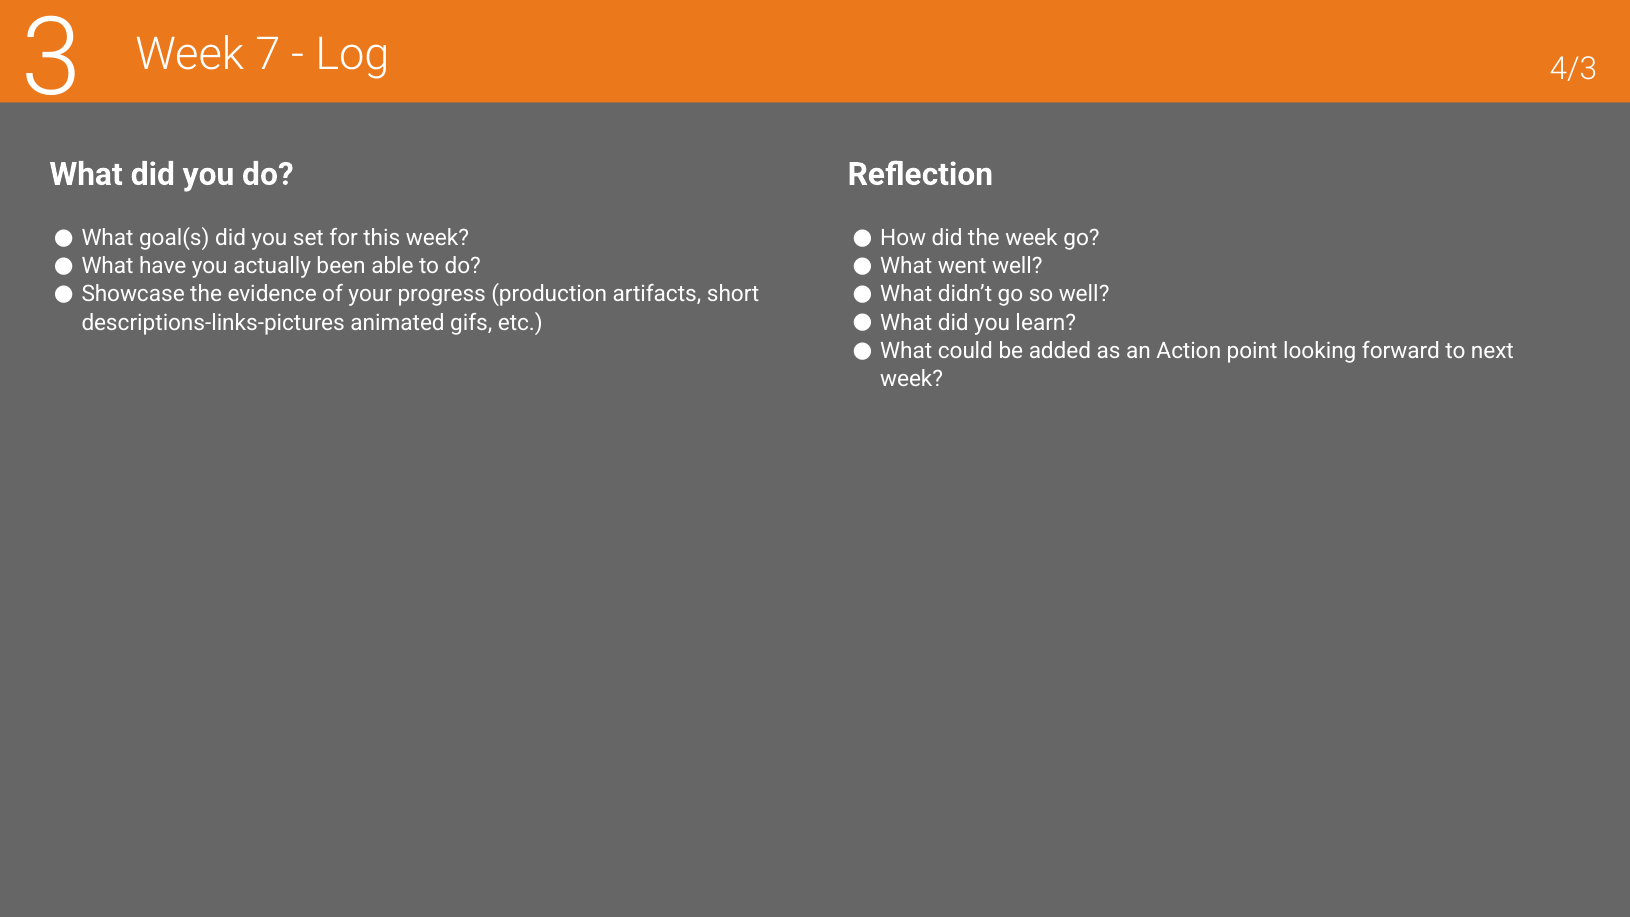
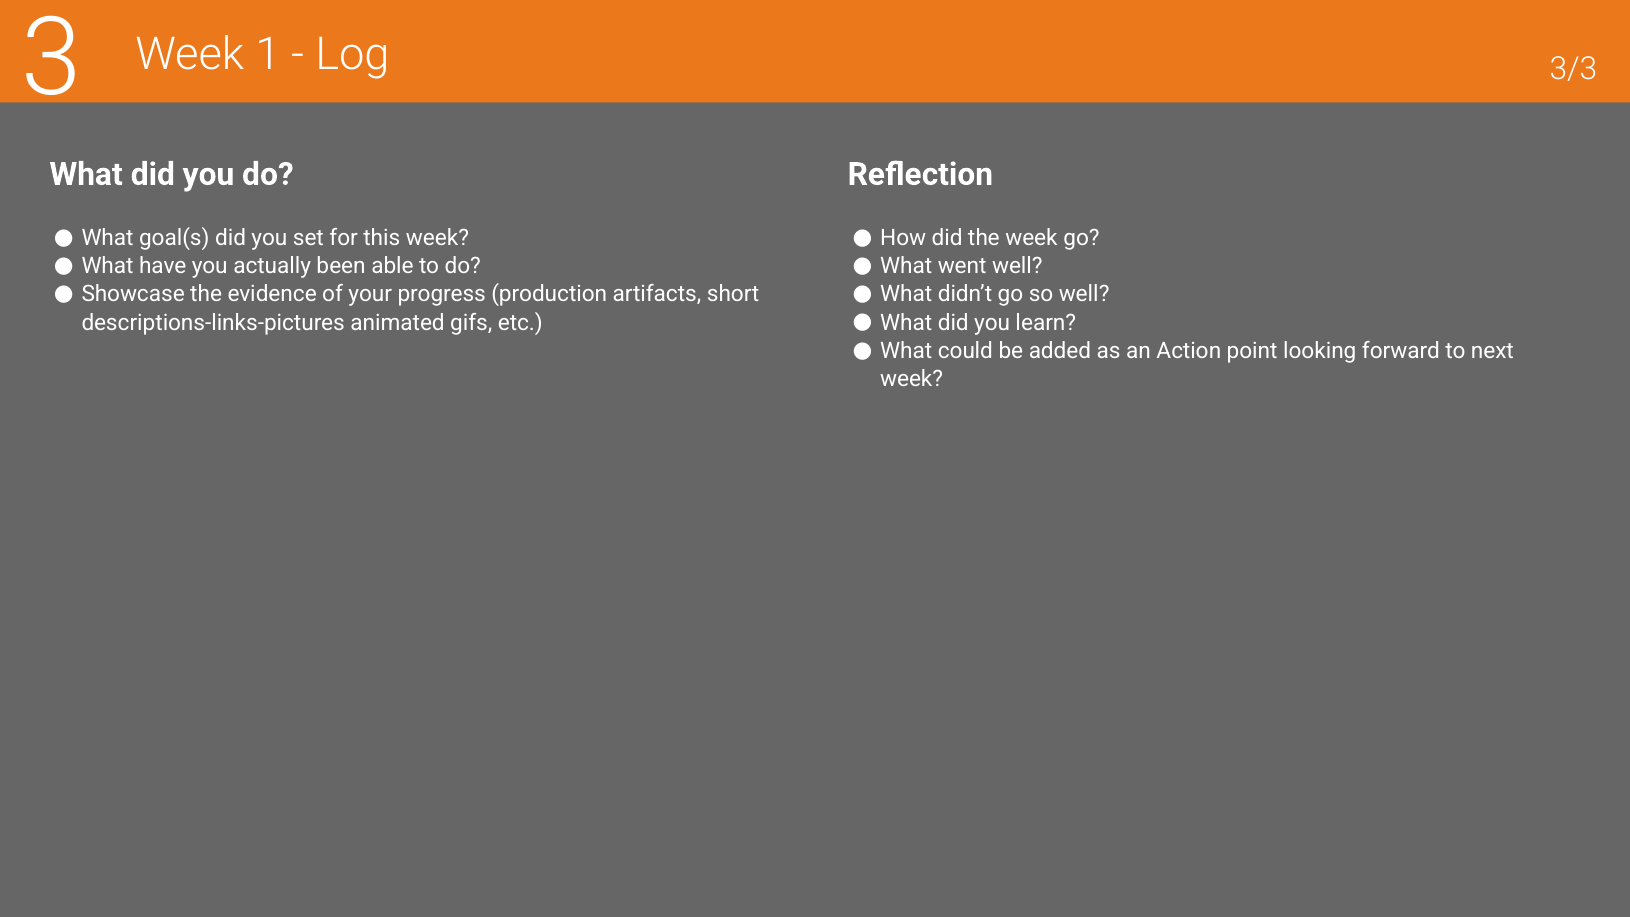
7: 7 -> 1 (268, 54)
4/3: 4/3 -> 3/3 (1573, 69)
